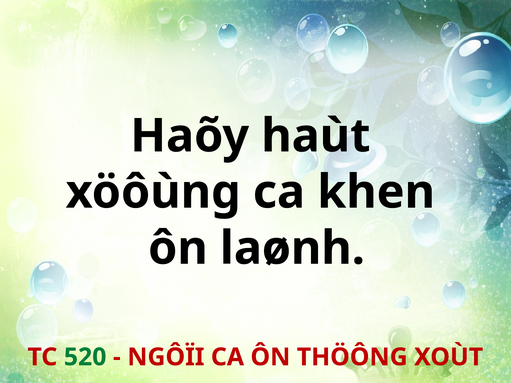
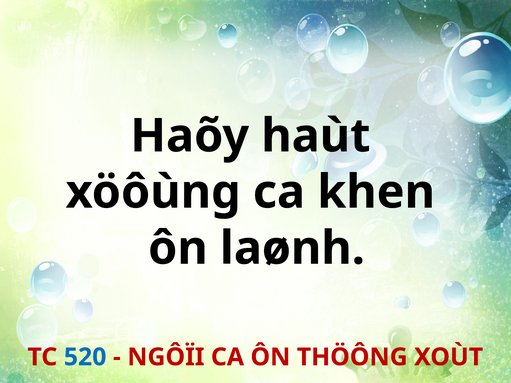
520 colour: green -> blue (85, 357)
